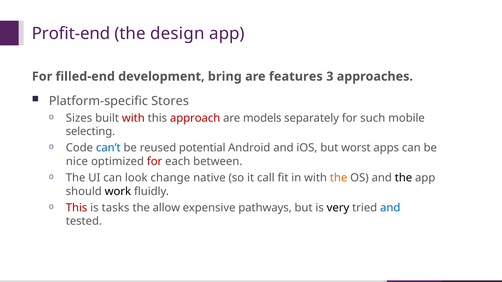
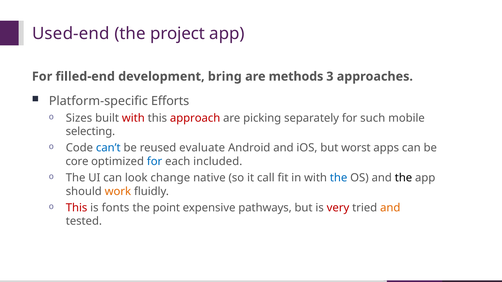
Profit-end: Profit-end -> Used-end (71, 34)
design: design -> project (178, 34)
features: features -> methods (296, 77)
Stores: Stores -> Efforts (170, 101)
models: models -> picking (262, 118)
potential: potential -> evaluate (202, 148)
nice: nice -> core (77, 162)
for colour: red -> blue (155, 162)
between: between -> included (218, 162)
the colour: orange -> blue (339, 178)
work colour: black -> orange (118, 192)
tasks: tasks -> fonts (115, 208)
allow: allow -> point (166, 208)
very colour: black -> red (338, 208)
and colour: blue -> orange (390, 208)
